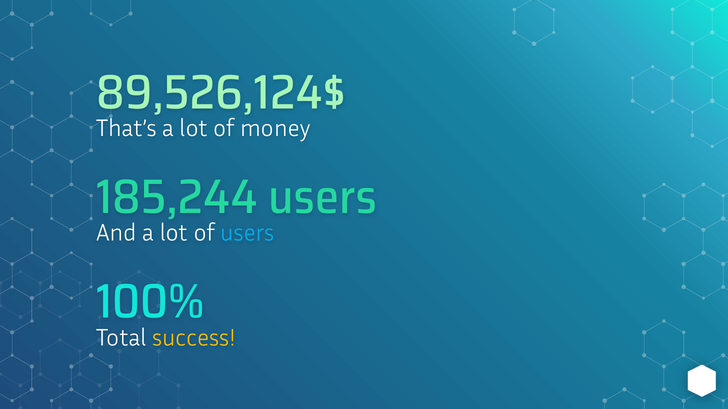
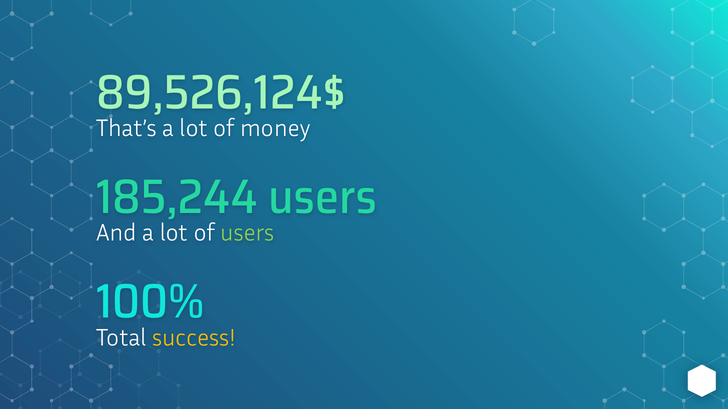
users colour: light blue -> light green (247, 233)
